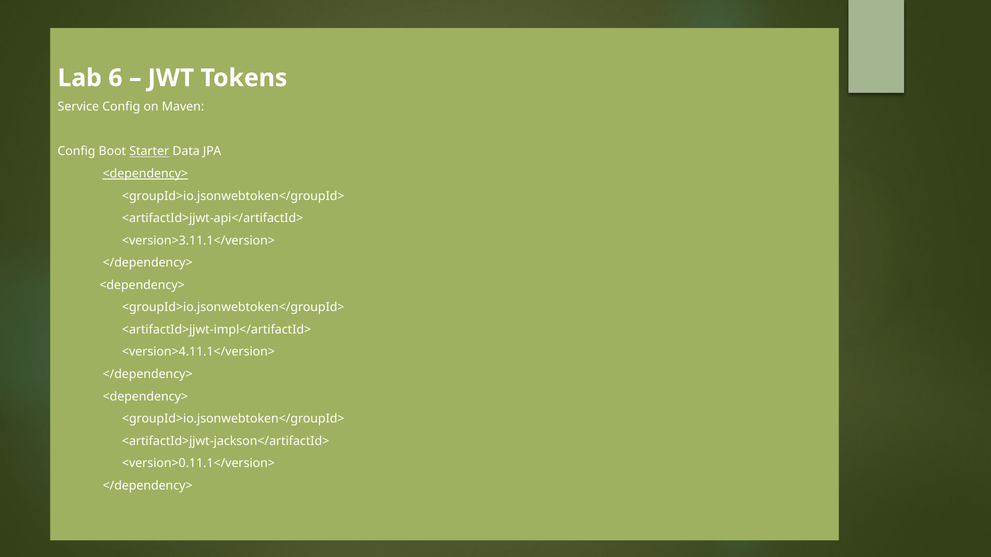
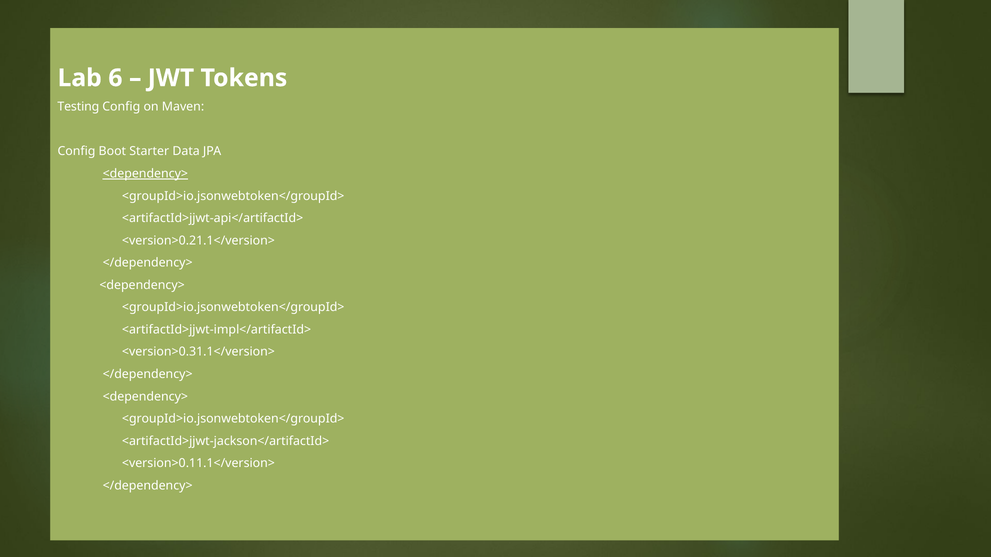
Service: Service -> Testing (78, 107)
Starter underline: present -> none (149, 151)
<version>3.11.1</version>: <version>3.11.1</version> -> <version>0.21.1</version> (198, 241)
<version>4.11.1</version>: <version>4.11.1</version> -> <version>0.31.1</version> (198, 352)
